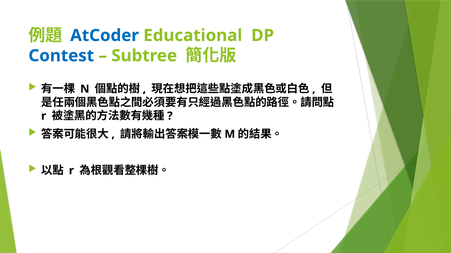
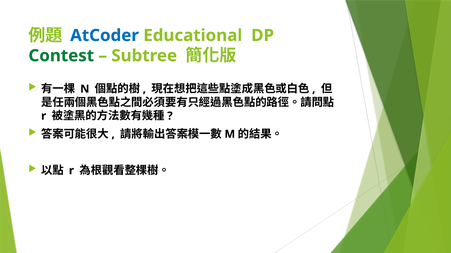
Contest colour: blue -> green (61, 56)
